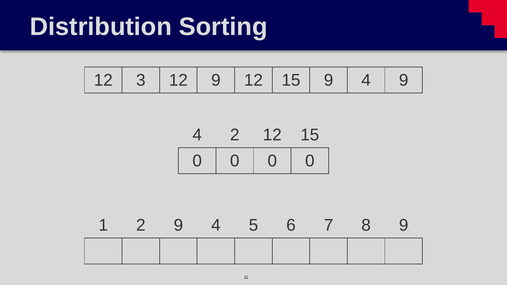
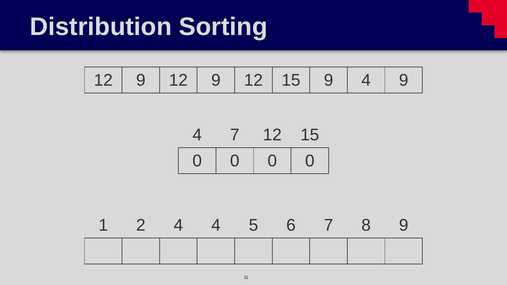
3: 3 -> 9 (141, 80)
4 2: 2 -> 7 (235, 135)
2 9: 9 -> 4 (178, 225)
